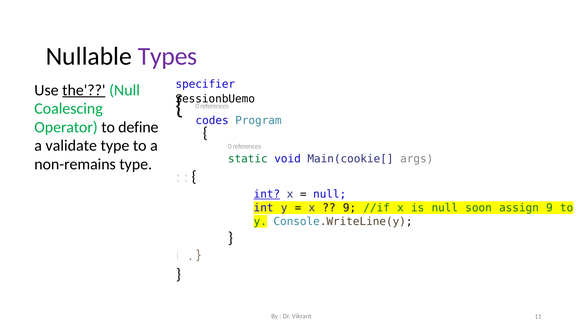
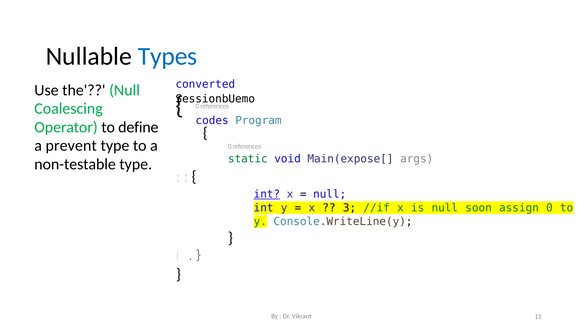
Types colour: purple -> blue (168, 56)
specifier: specifier -> converted (205, 84)
the underline: present -> none (84, 90)
validate: validate -> prevent (71, 146)
Main(cookie[: Main(cookie[ -> Main(expose[ (350, 159)
non-remains: non-remains -> non-testable (75, 164)
9: 9 -> 3 (349, 208)
assign 9: 9 -> 0 (549, 208)
